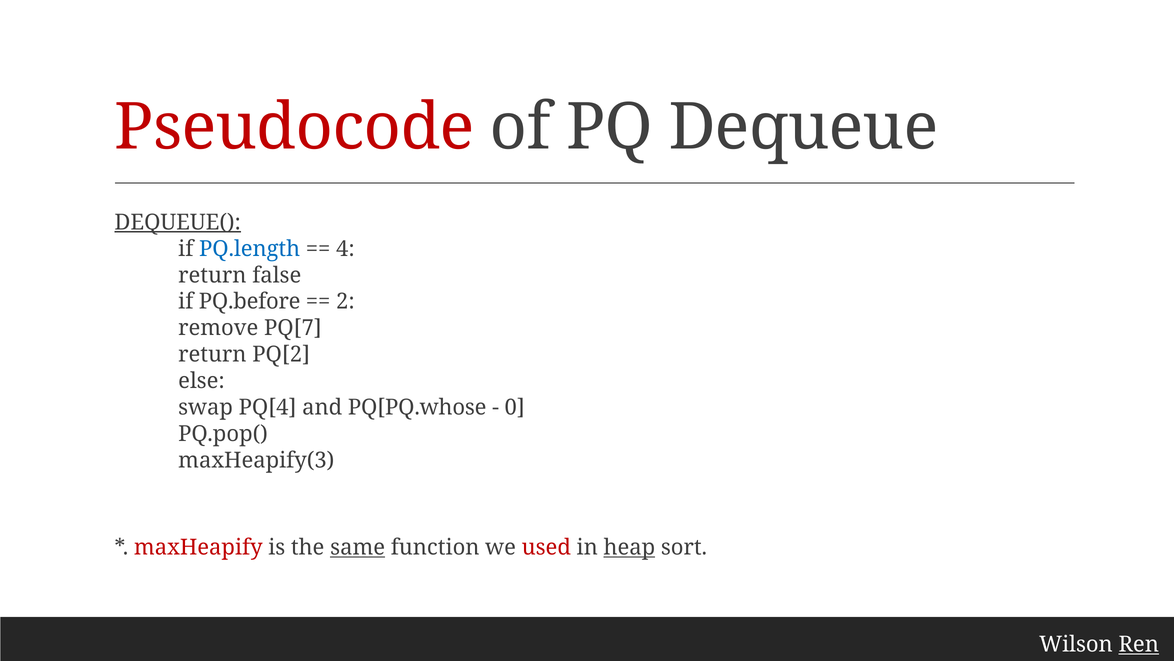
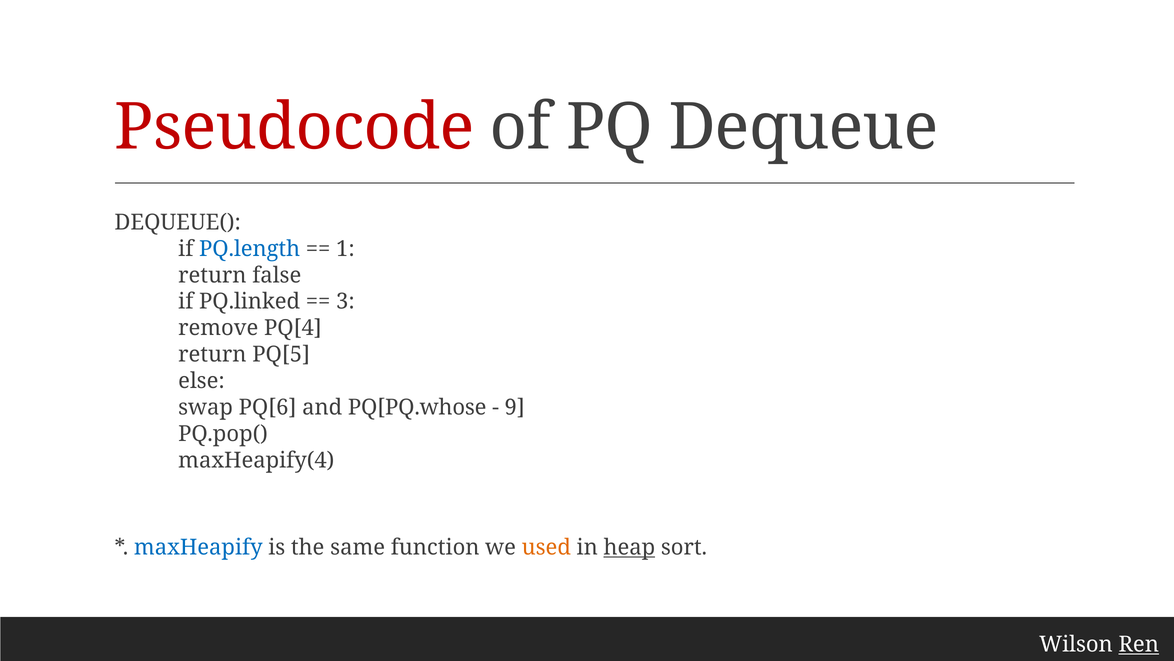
DEQUEUE( underline: present -> none (178, 222)
4: 4 -> 1 (345, 249)
PQ.before: PQ.before -> PQ.linked (250, 301)
2: 2 -> 3 (345, 301)
PQ[7: PQ[7 -> PQ[4 (293, 328)
PQ[2: PQ[2 -> PQ[5 (281, 354)
PQ[4: PQ[4 -> PQ[6 (268, 407)
0: 0 -> 9 (515, 407)
maxHeapify(3: maxHeapify(3 -> maxHeapify(4 (256, 460)
maxHeapify colour: red -> blue (198, 547)
same underline: present -> none (358, 547)
used colour: red -> orange (546, 547)
